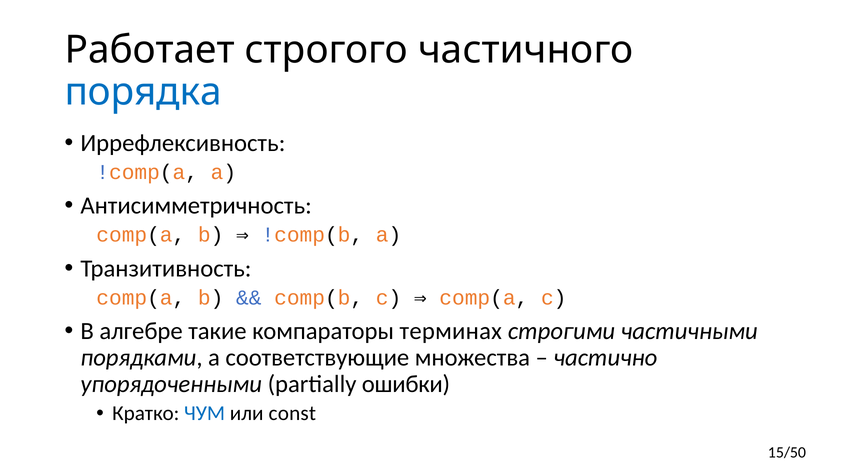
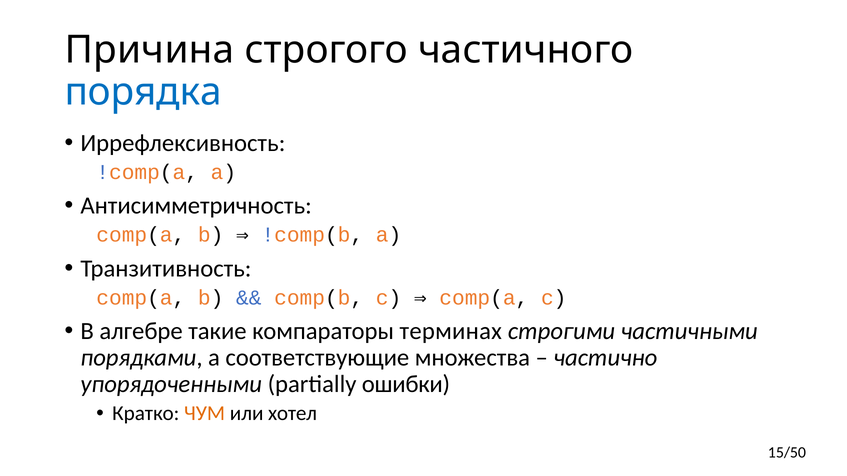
Работает: Работает -> Причина (150, 50)
ЧУМ colour: blue -> orange (205, 414)
const: const -> хотел (293, 414)
